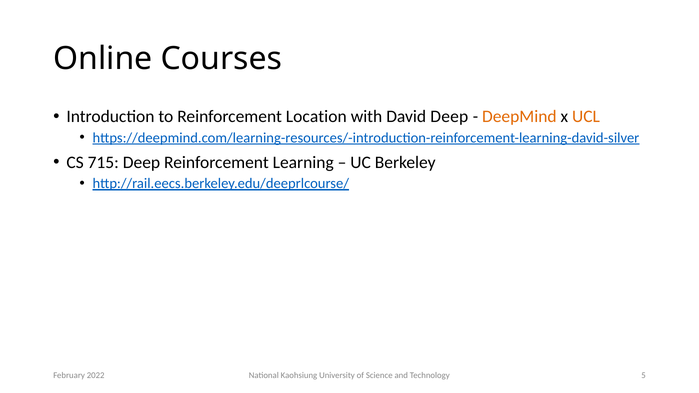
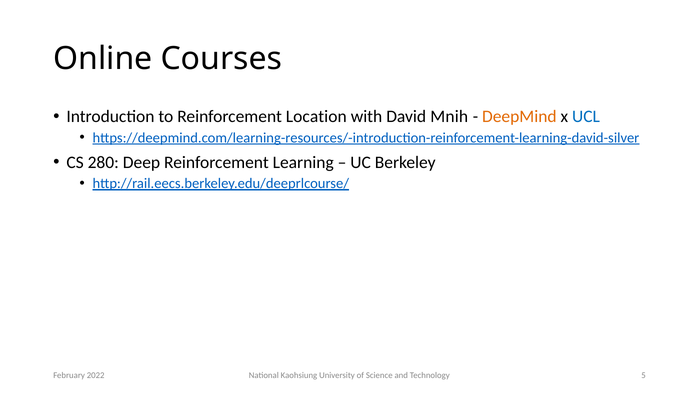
David Deep: Deep -> Mnih (449, 117)
UCL colour: orange -> blue (586, 117)
715: 715 -> 280 (103, 162)
